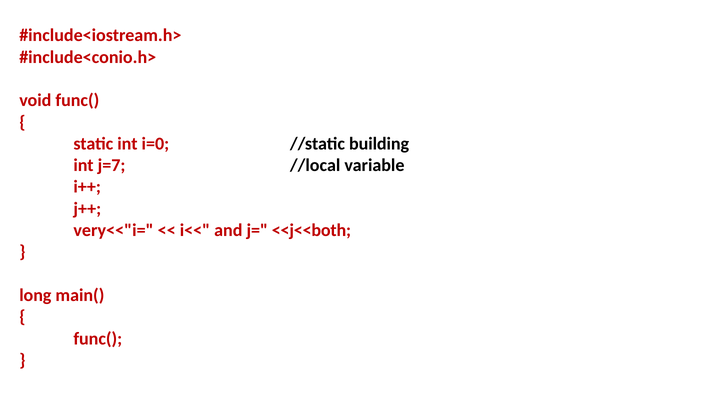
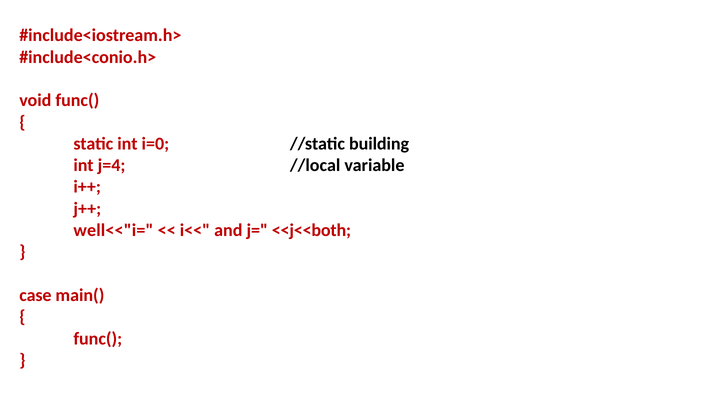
j=7: j=7 -> j=4 (112, 165)
very<<"i=: very<<"i= -> well<<"i= (113, 230)
long: long -> case (35, 295)
